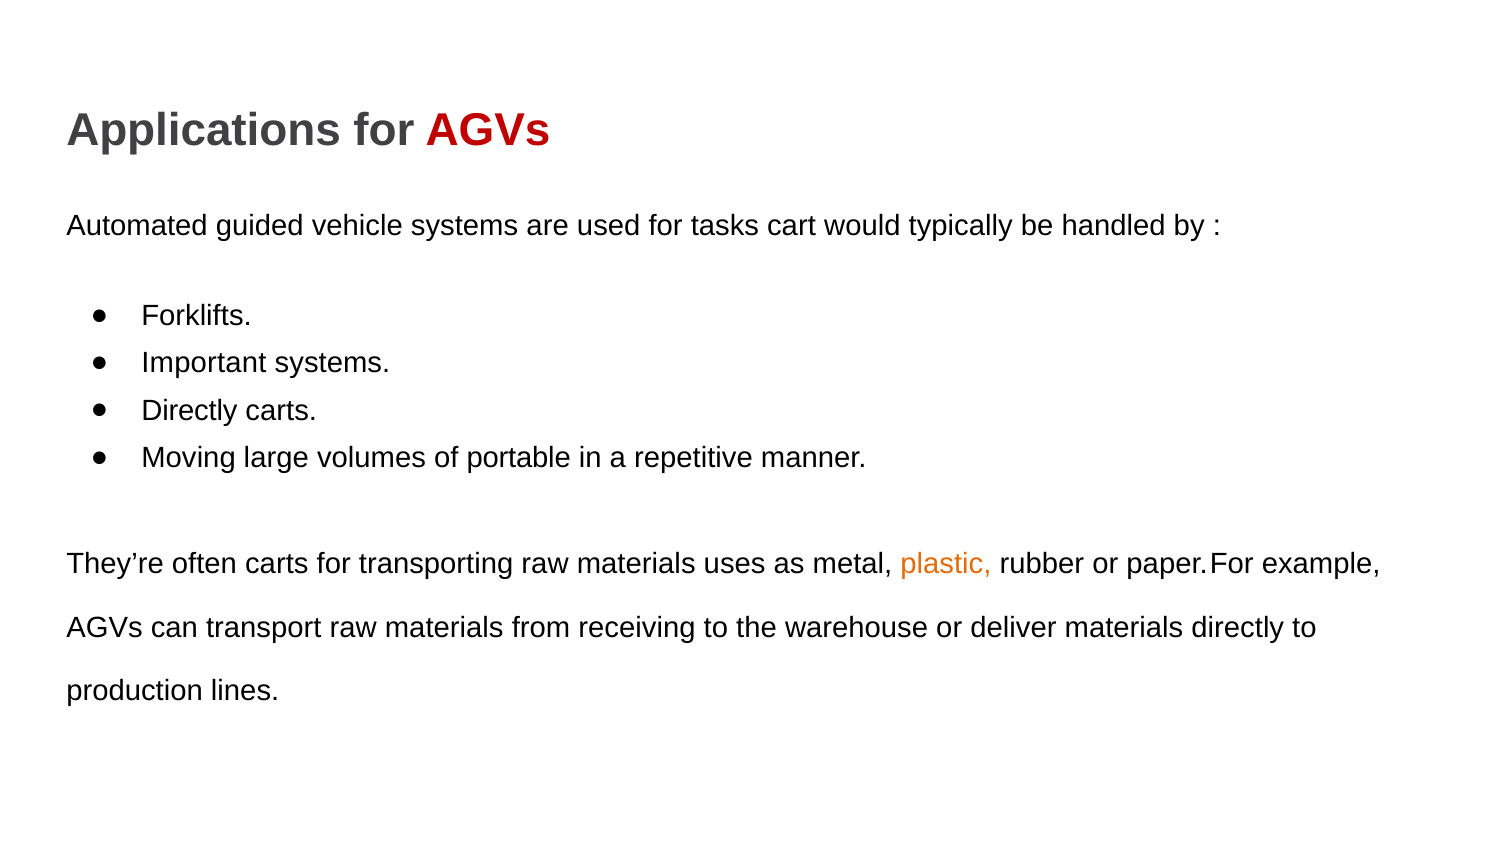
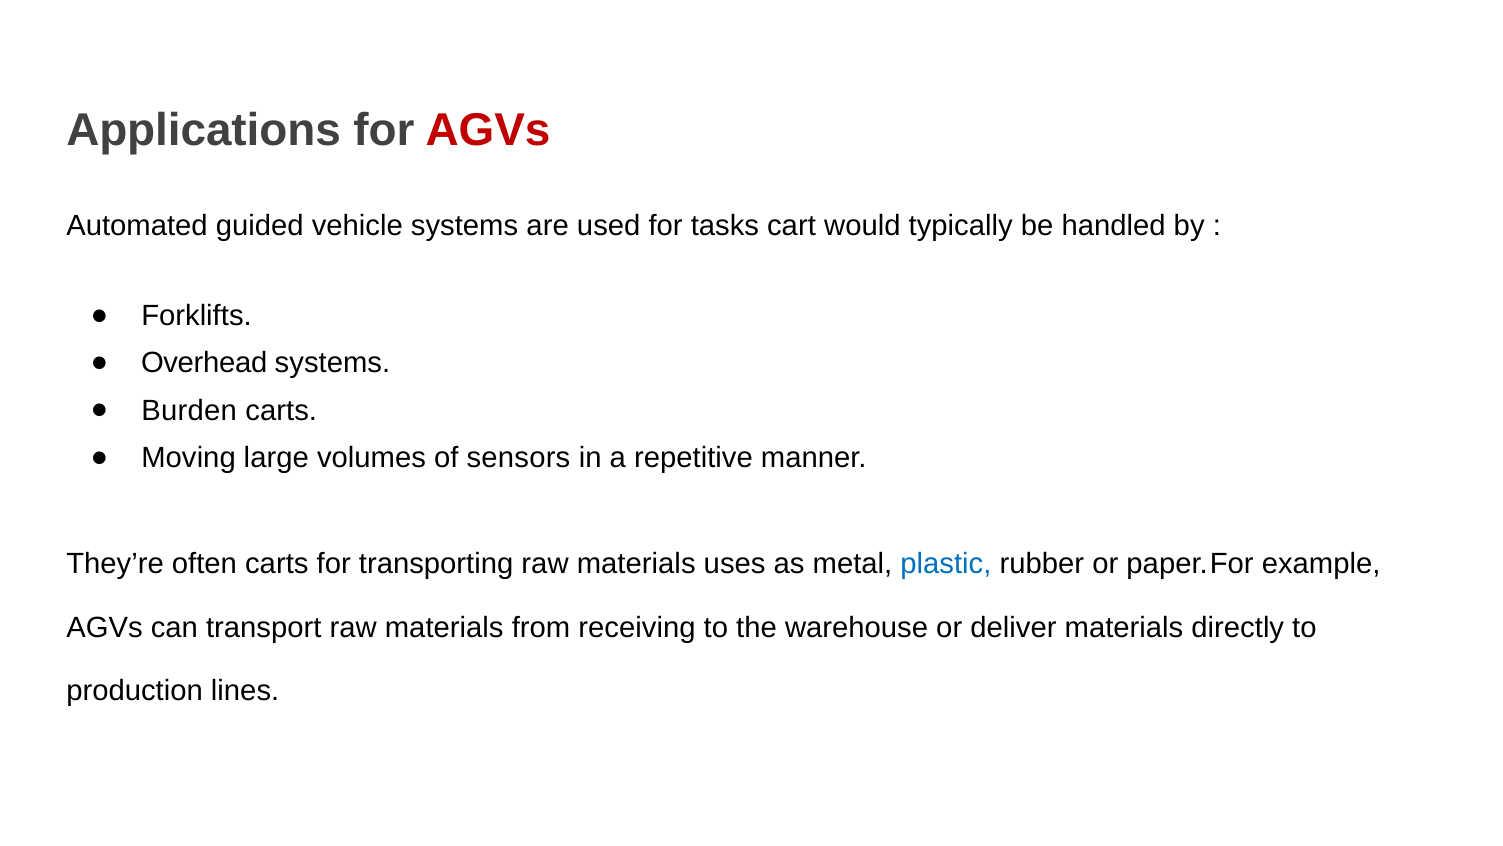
Important: Important -> Overhead (204, 363)
Directly: Directly -> Burden (189, 410)
portable: portable -> sensors (518, 458)
plastic colour: orange -> blue (946, 564)
